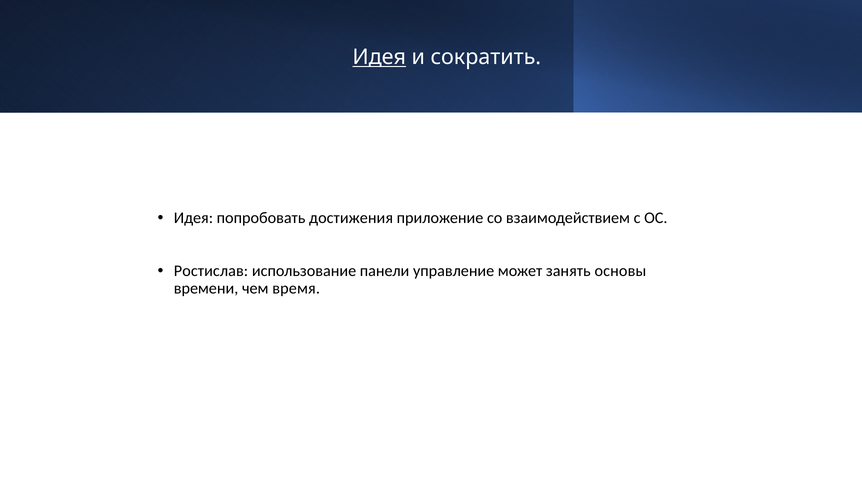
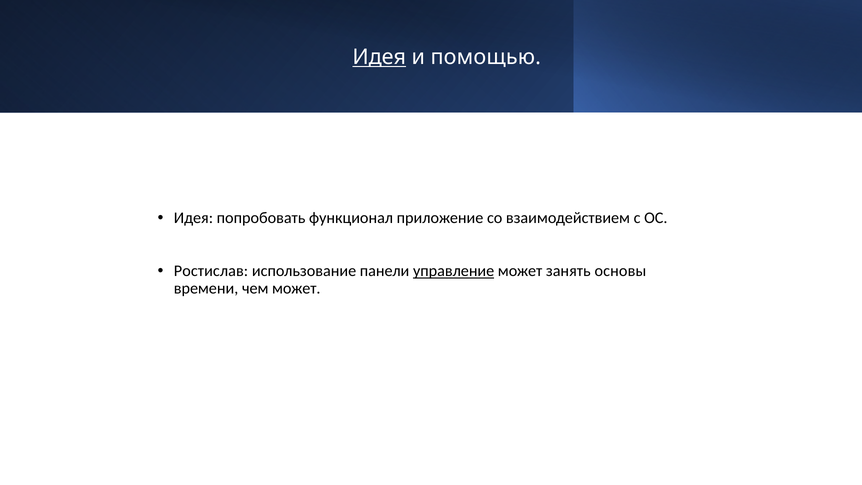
сократить: сократить -> помощью (486, 57)
достижения: достижения -> функционал (351, 218)
управление underline: none -> present (454, 271)
чем время: время -> может (296, 288)
